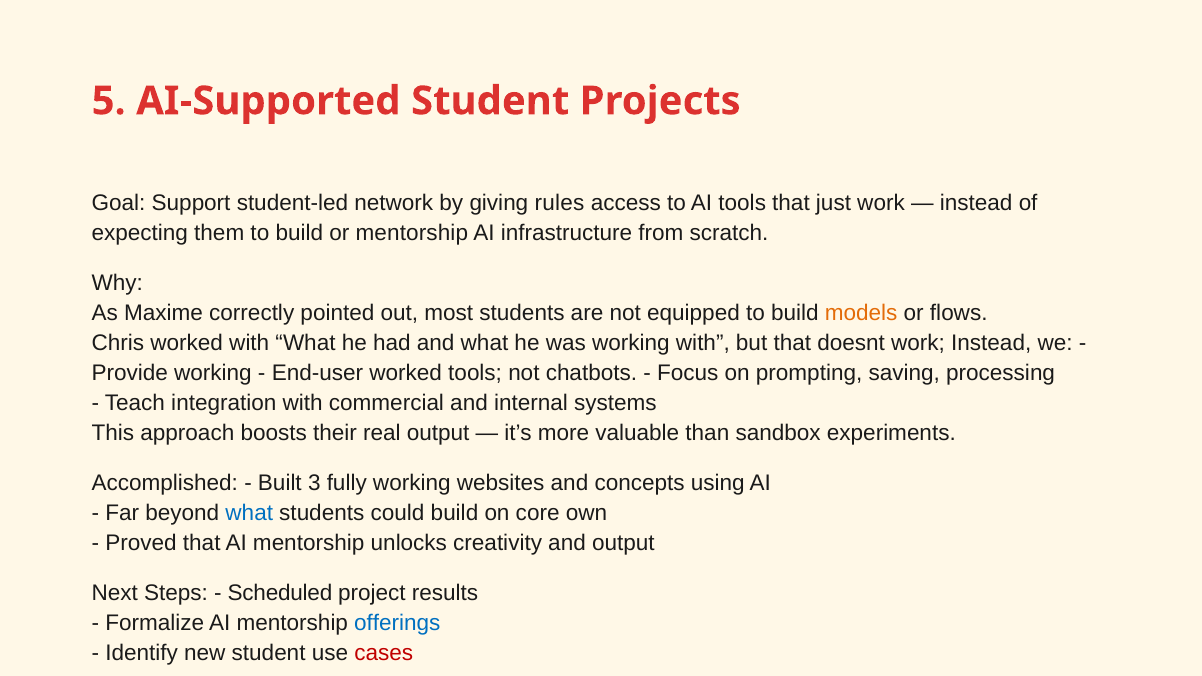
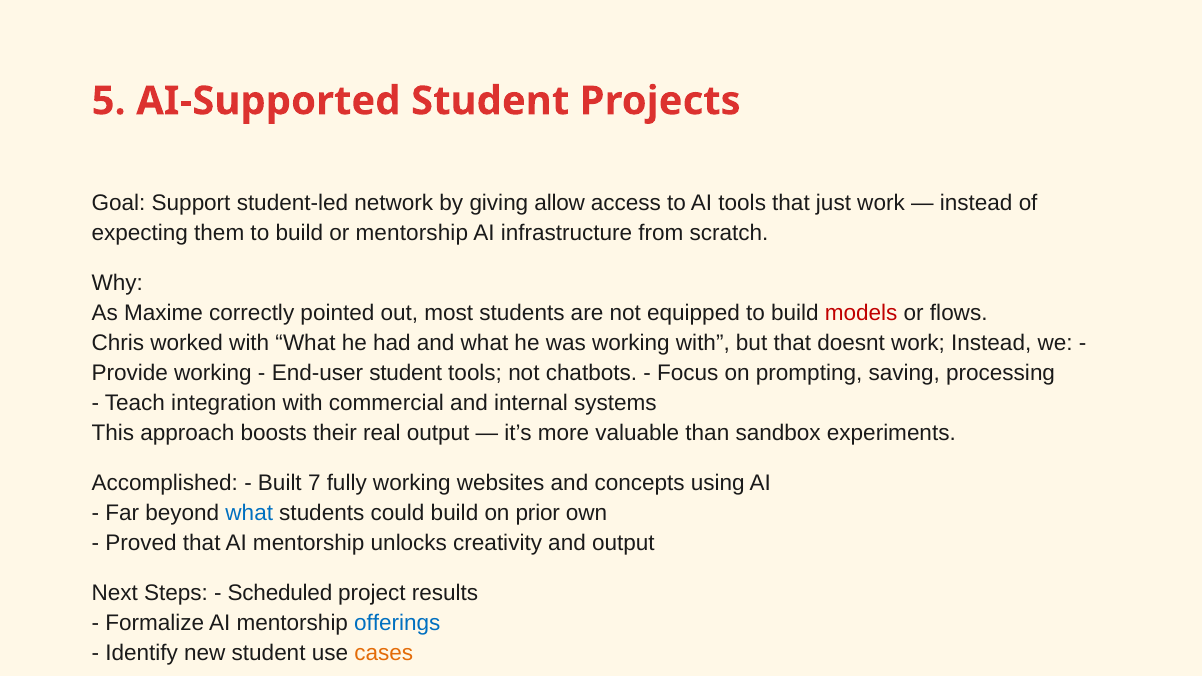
rules: rules -> allow (560, 203)
models colour: orange -> red (861, 313)
End-user worked: worked -> student (406, 373)
3: 3 -> 7 (314, 483)
core: core -> prior (538, 513)
cases colour: red -> orange (384, 653)
